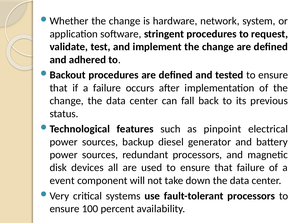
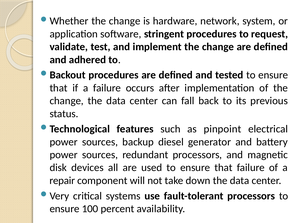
event: event -> repair (62, 181)
